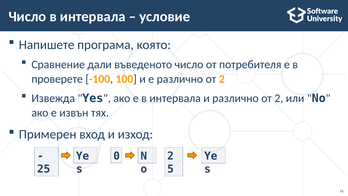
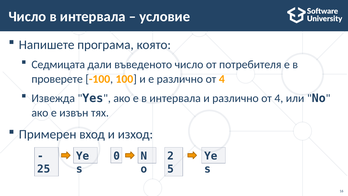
Сравнение: Сравнение -> Седмицата (58, 64)
е различно от 2: 2 -> 4 (222, 79)
и различно от 2: 2 -> 4 (279, 98)
